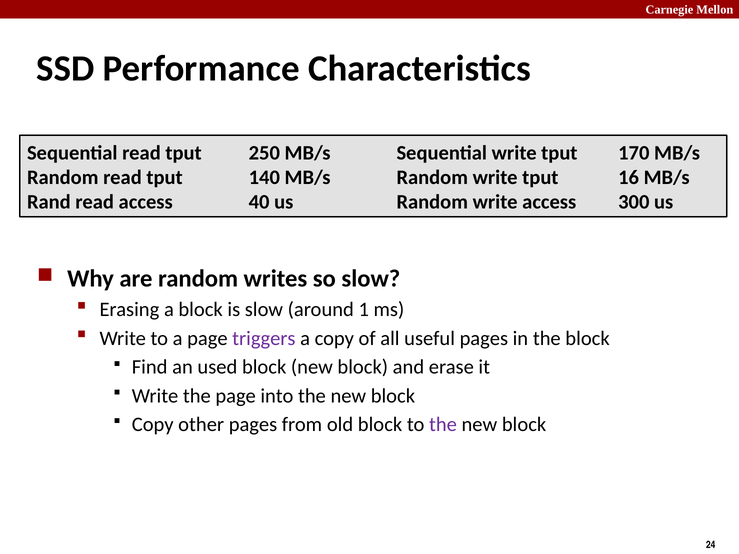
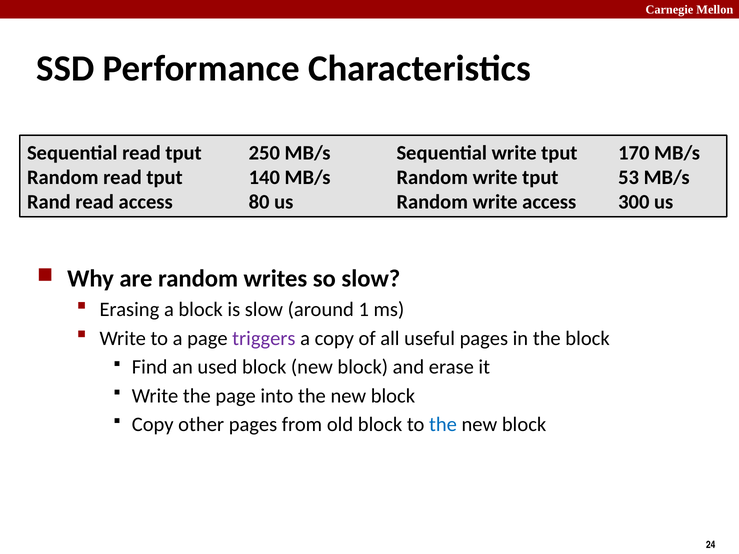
16: 16 -> 53 (629, 178)
40: 40 -> 80 (259, 202)
the colour: purple -> blue (443, 425)
